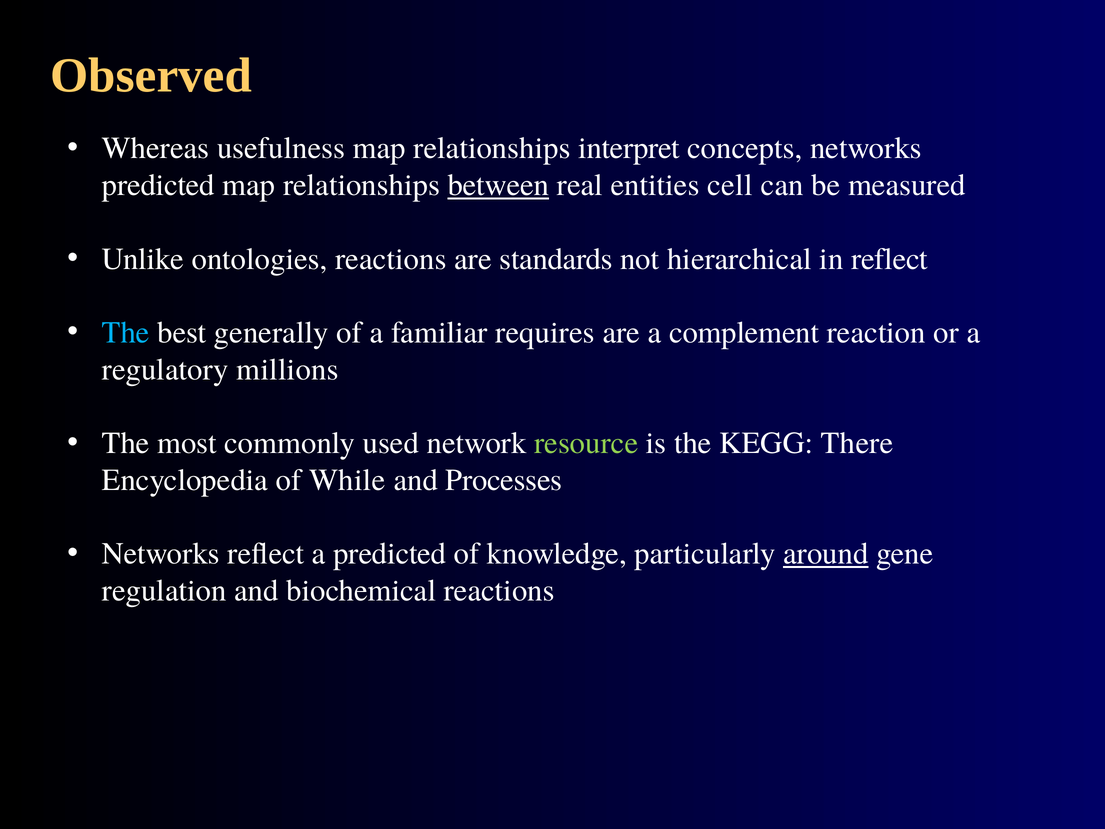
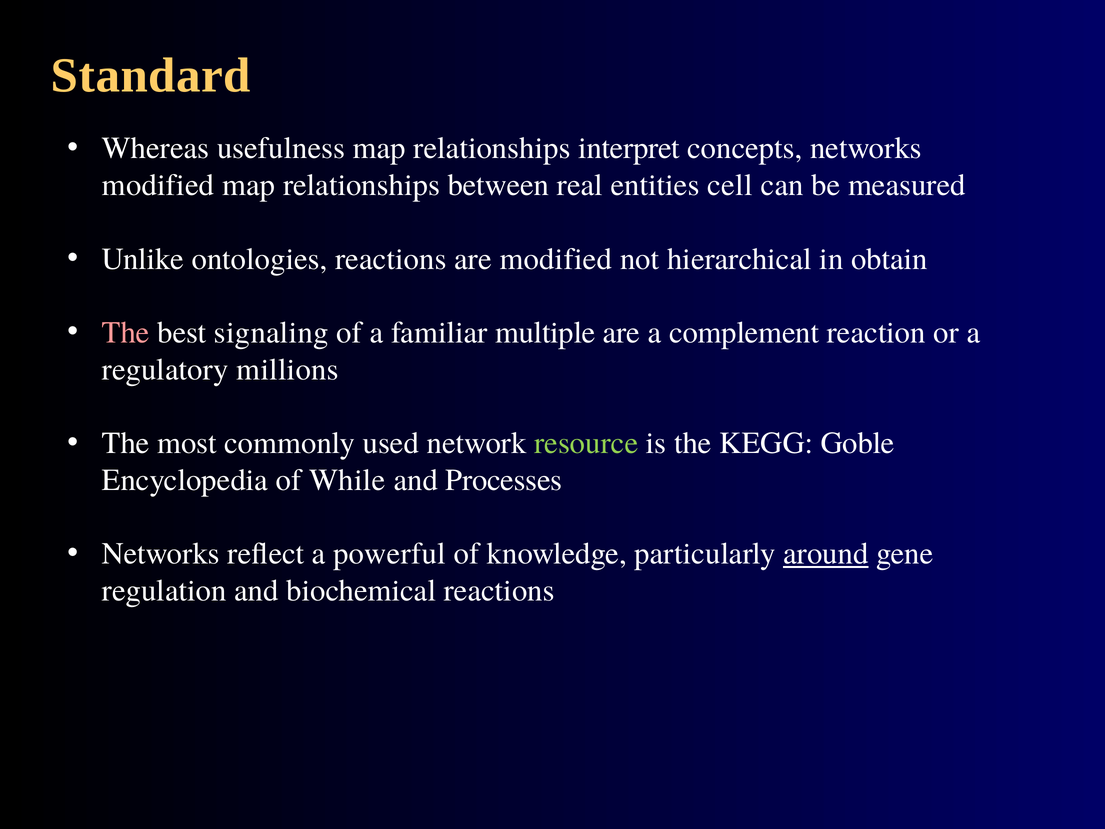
Observed: Observed -> Standard (151, 75)
predicted: predicted -> modified (158, 185)
between underline: present -> none (499, 185)
are standards: standards -> modified (556, 259)
in reflect: reflect -> obtain (889, 259)
The colour: light blue -> pink (126, 333)
generally: generally -> signaling (271, 333)
requires: requires -> multiple (545, 333)
There: There -> Goble (858, 443)
a predicted: predicted -> powerful (390, 554)
